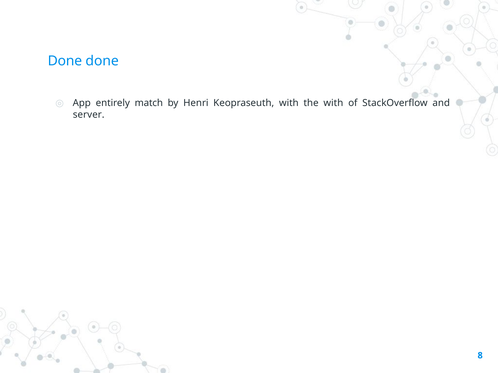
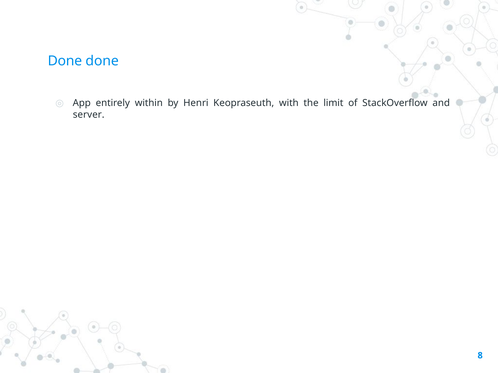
match: match -> within (149, 103)
the with: with -> limit (333, 103)
